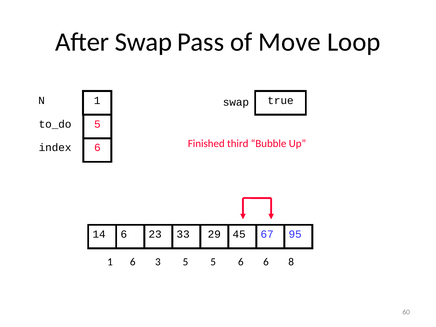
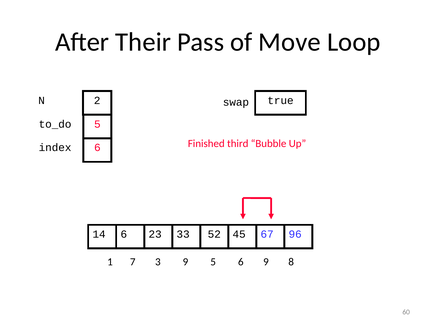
After Swap: Swap -> Their (143, 42)
N 1: 1 -> 2 (97, 100)
29: 29 -> 52 (214, 234)
95: 95 -> 96 (295, 234)
1 6: 6 -> 7 (133, 262)
3 5: 5 -> 9 (185, 262)
6 6: 6 -> 9 (266, 262)
